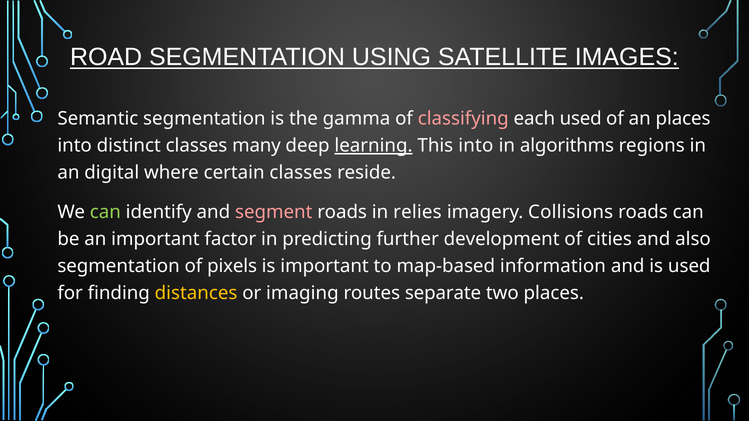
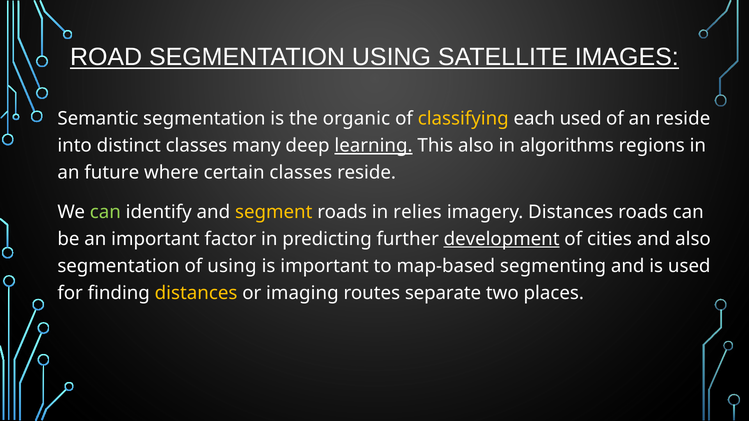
gamma: gamma -> organic (356, 119)
classifying colour: pink -> yellow (463, 119)
an places: places -> reside (683, 119)
This into: into -> also (476, 146)
digital: digital -> future (112, 173)
segment colour: pink -> yellow (274, 212)
imagery Collisions: Collisions -> Distances (571, 212)
development underline: none -> present (502, 239)
of pixels: pixels -> using (232, 266)
information: information -> segmenting (553, 266)
